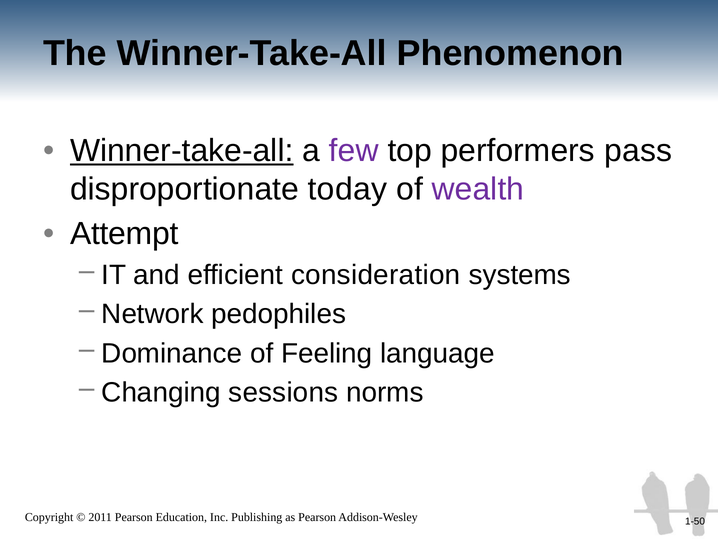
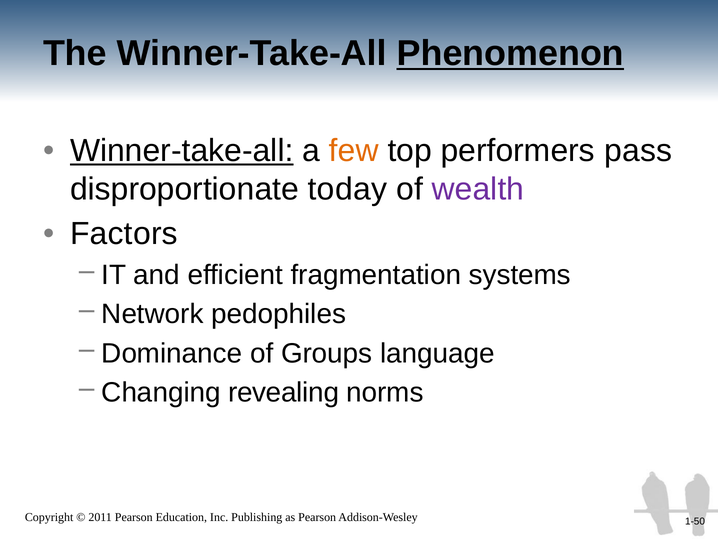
Phenomenon underline: none -> present (510, 53)
few colour: purple -> orange (354, 151)
Attempt: Attempt -> Factors (124, 234)
consideration: consideration -> fragmentation (376, 275)
Feeling: Feeling -> Groups (327, 353)
sessions: sessions -> revealing (284, 392)
